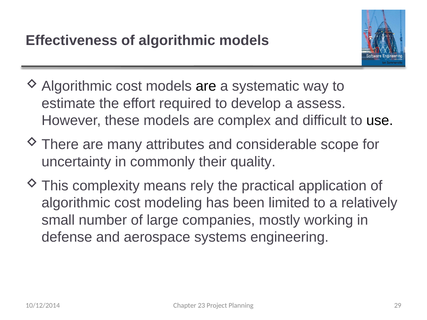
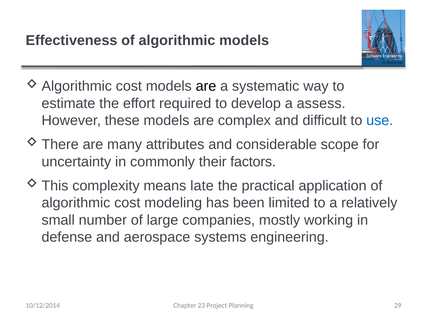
use colour: black -> blue (380, 121)
quality: quality -> factors (253, 162)
rely: rely -> late (202, 186)
